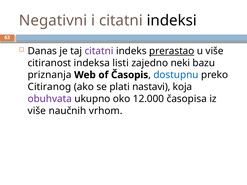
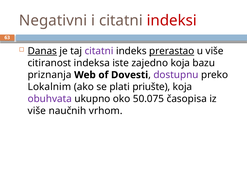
indeksi colour: black -> red (172, 21)
Danas underline: none -> present (42, 51)
listi: listi -> iste (121, 63)
zajedno neki: neki -> koja (180, 63)
Časopis: Časopis -> Dovesti (130, 75)
dostupnu colour: blue -> purple (176, 75)
Citiranog: Citiranog -> Lokalnim (49, 87)
nastavi: nastavi -> priušte (151, 87)
12.000: 12.000 -> 50.075 (148, 99)
